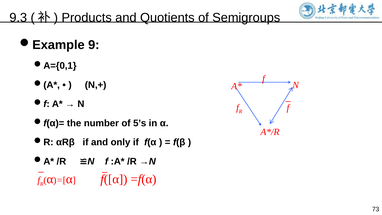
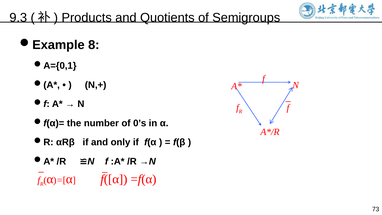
9: 9 -> 8 (94, 45)
5’s: 5’s -> 0’s (140, 123)
